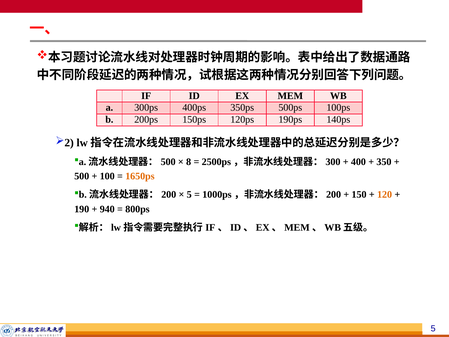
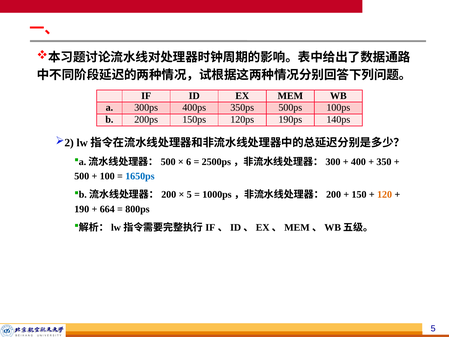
8: 8 -> 6 (189, 162)
1650ps colour: orange -> blue (140, 176)
940: 940 -> 664 (107, 209)
